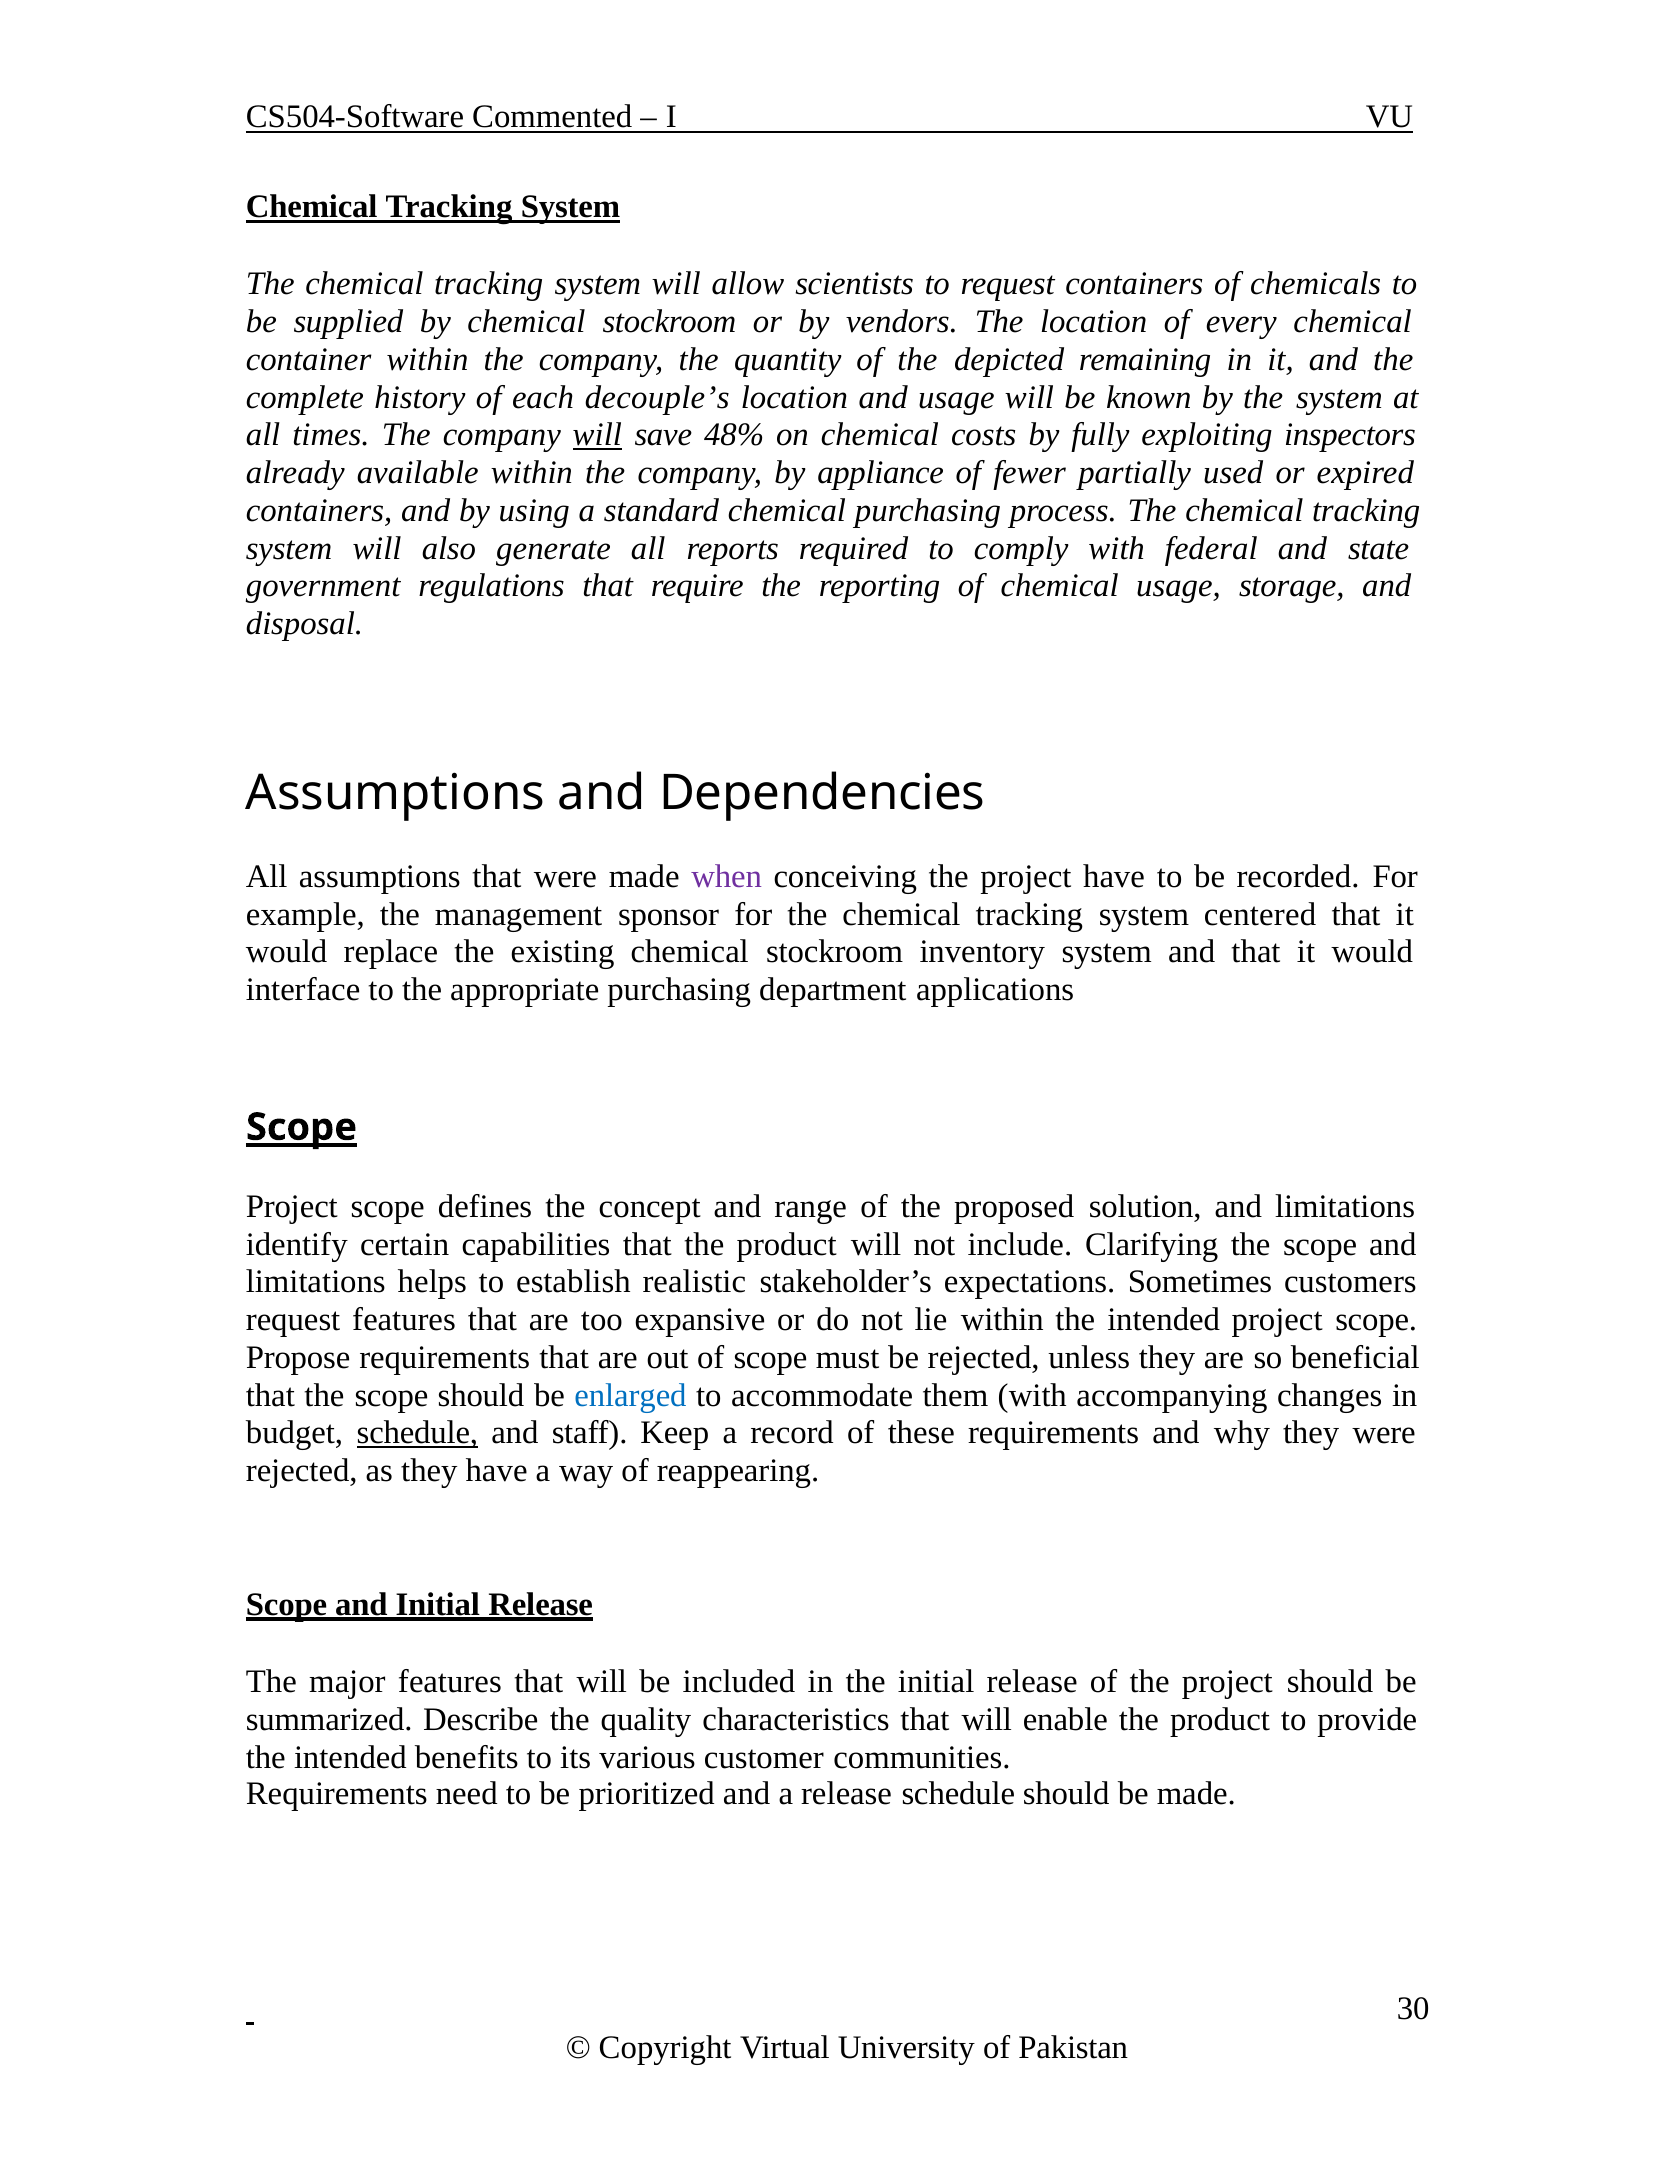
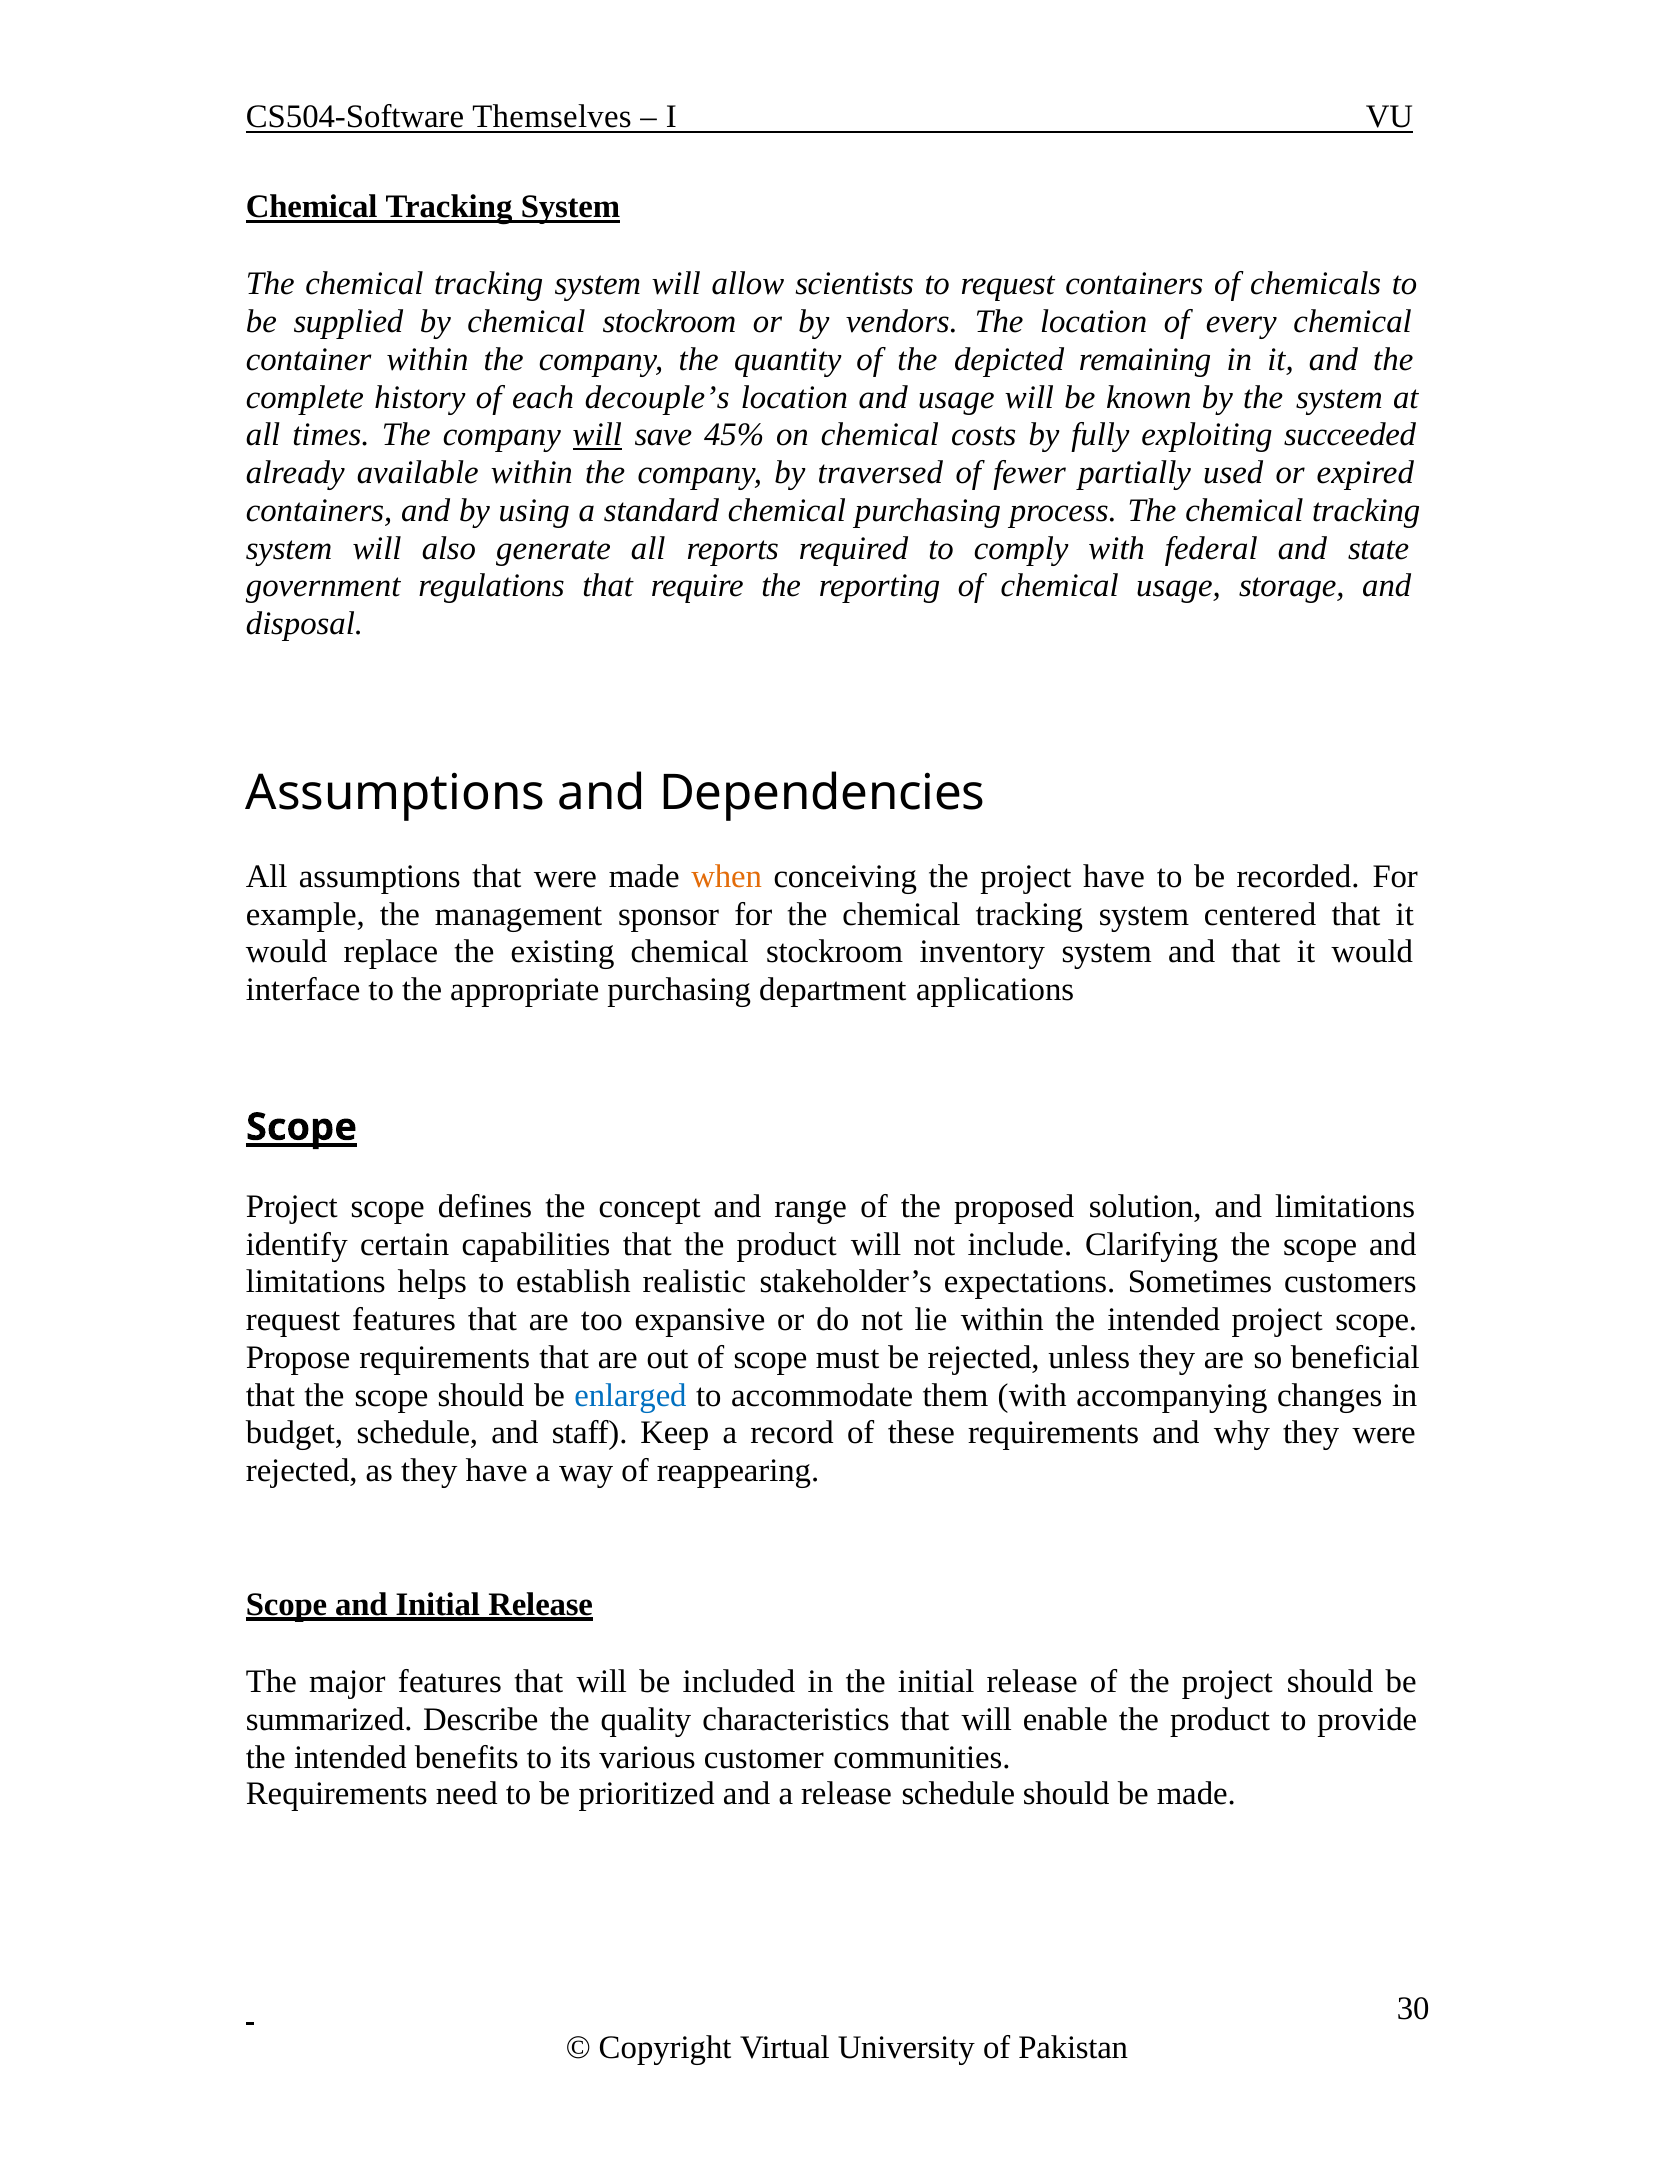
Commented: Commented -> Themselves (552, 117)
48%: 48% -> 45% (734, 435)
inspectors: inspectors -> succeeded (1350, 435)
appliance: appliance -> traversed (880, 473)
when colour: purple -> orange (727, 877)
schedule underline: present -> none (417, 1433)
